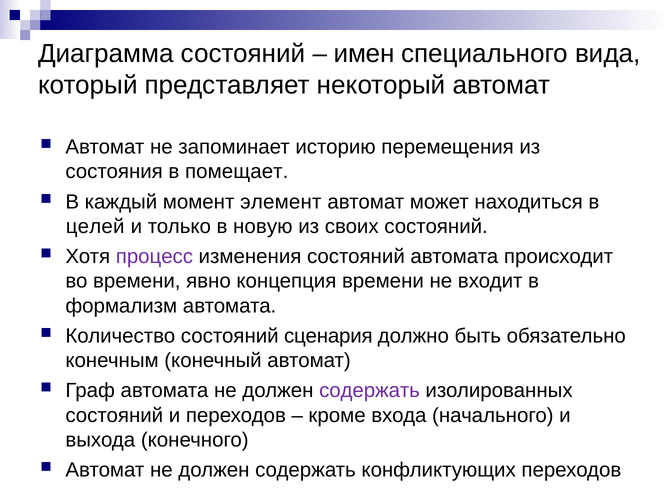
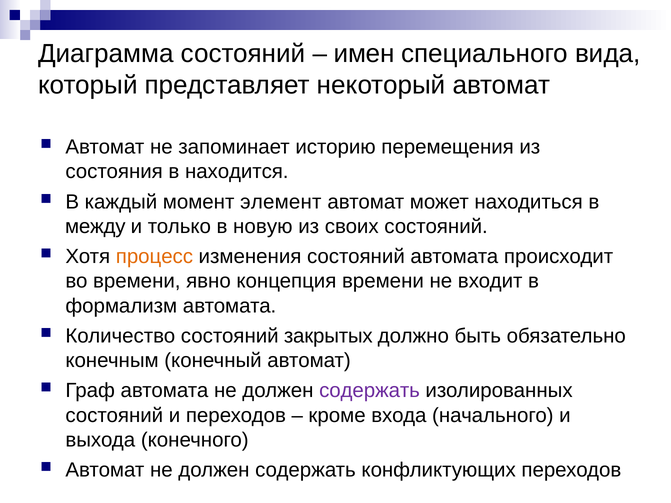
помещает: помещает -> находится (237, 172)
целей: целей -> между (95, 227)
процесс colour: purple -> orange (154, 257)
сценария: сценария -> закрытых (328, 336)
